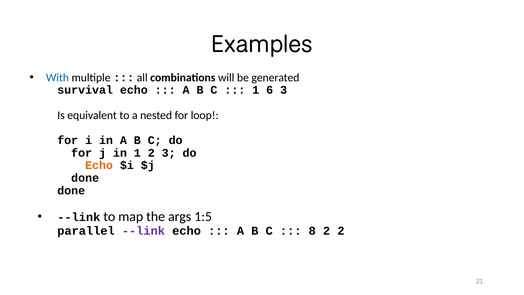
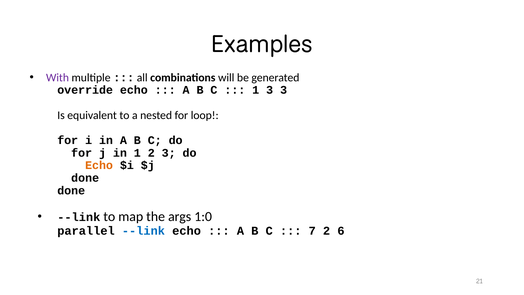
With colour: blue -> purple (57, 77)
survival: survival -> override (85, 90)
1 6: 6 -> 3 (270, 90)
1:5: 1:5 -> 1:0 (203, 217)
--link colour: purple -> blue (143, 231)
8: 8 -> 7 (312, 231)
2 2: 2 -> 6 (341, 231)
